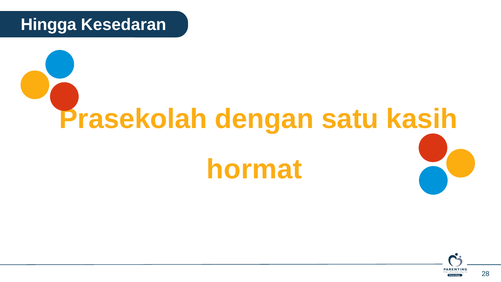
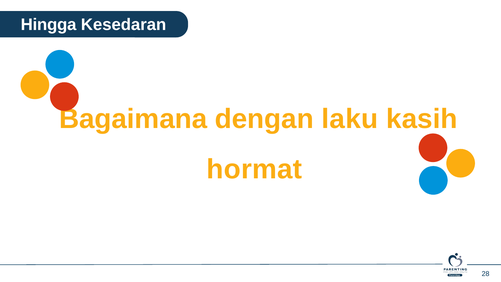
Prasekolah: Prasekolah -> Bagaimana (133, 119)
satu: satu -> laku (350, 119)
